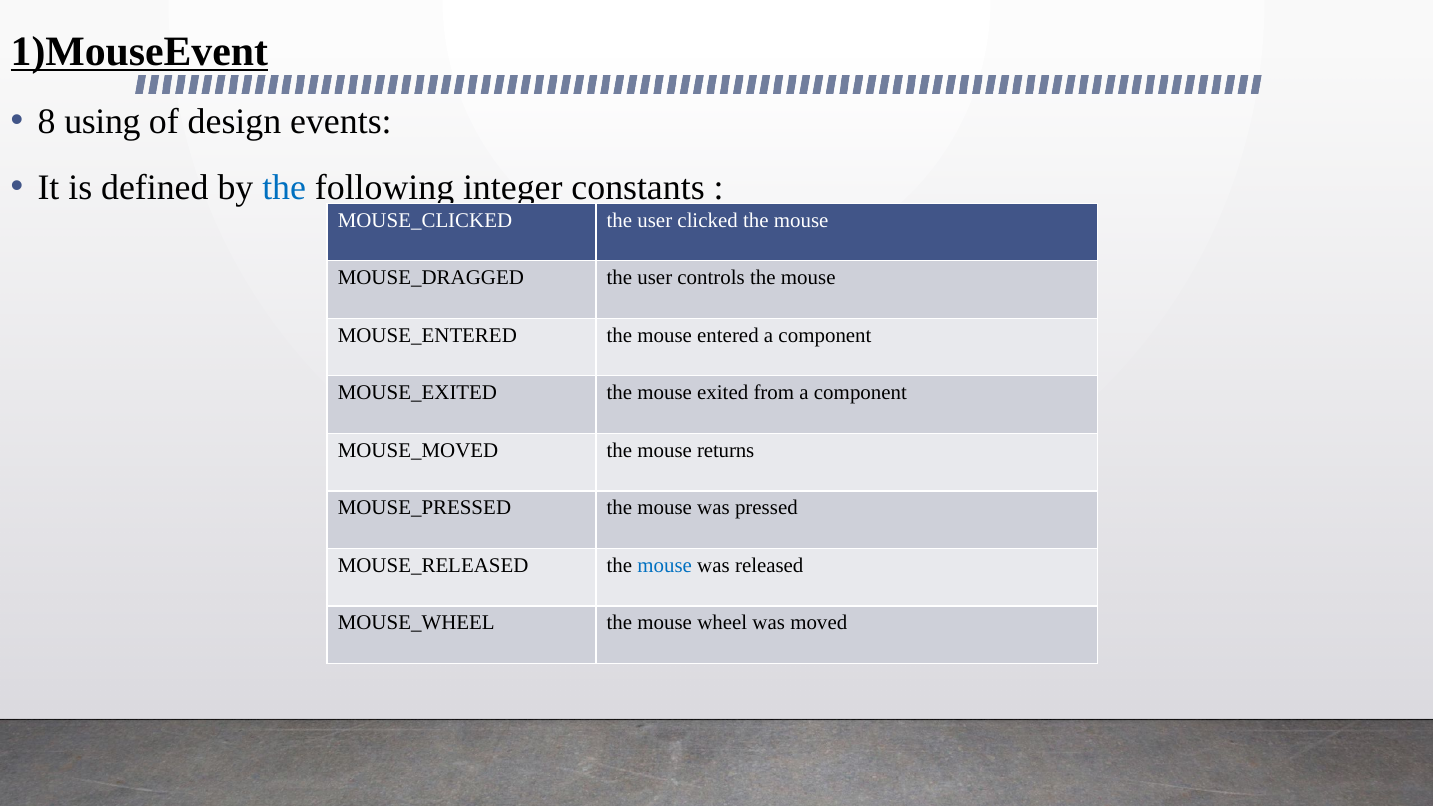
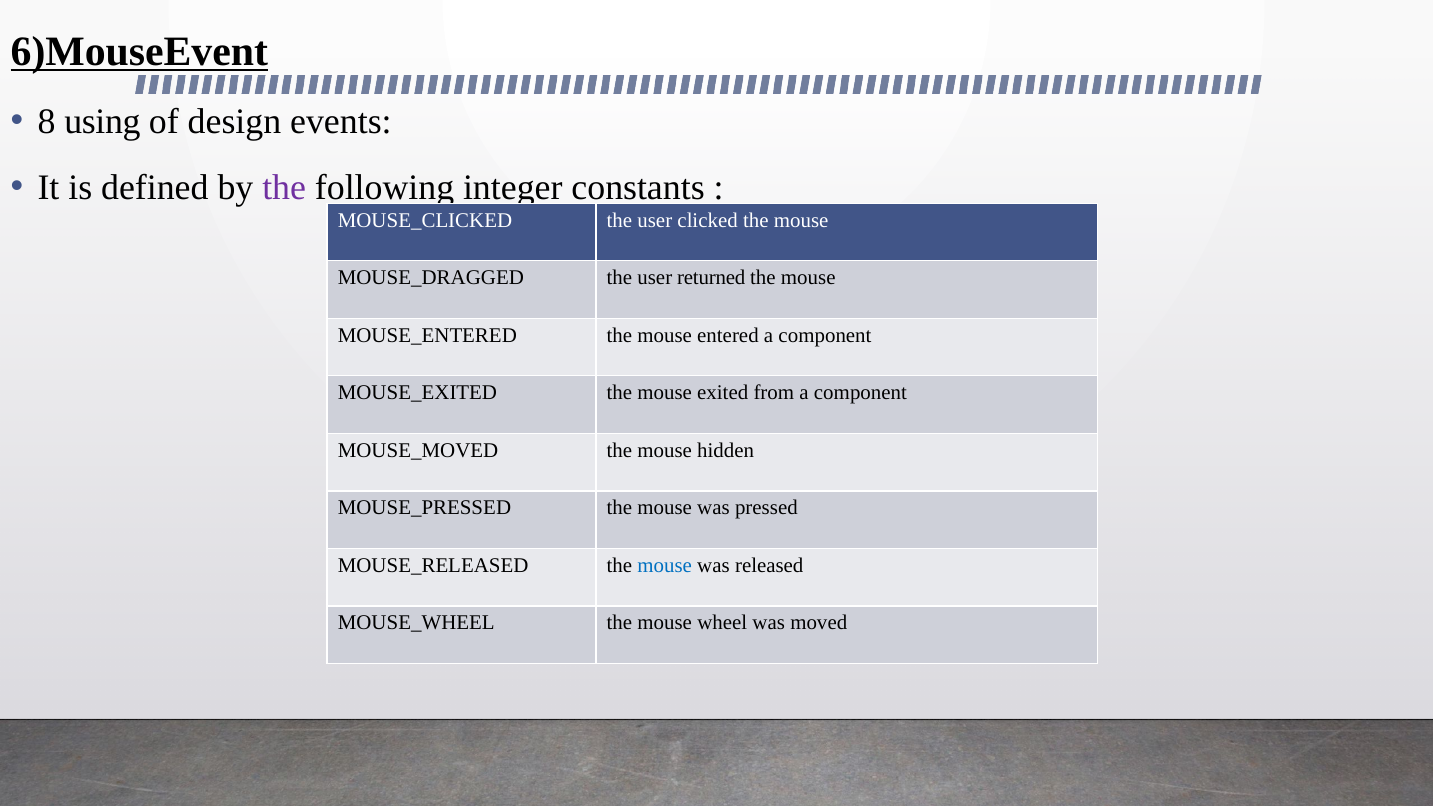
1)MouseEvent: 1)MouseEvent -> 6)MouseEvent (139, 52)
the colour: blue -> purple (284, 188)
controls: controls -> returned (711, 278)
returns: returns -> hidden (726, 450)
